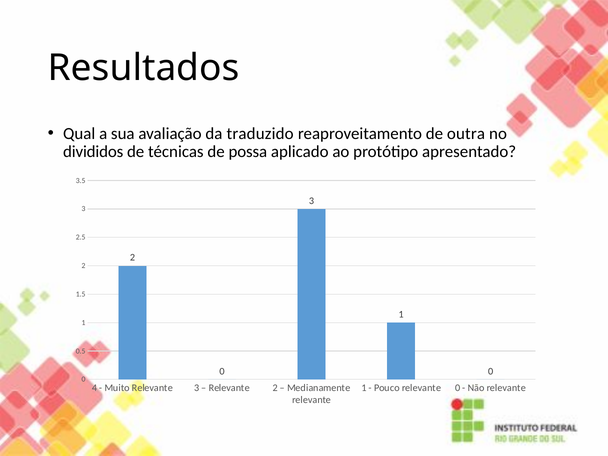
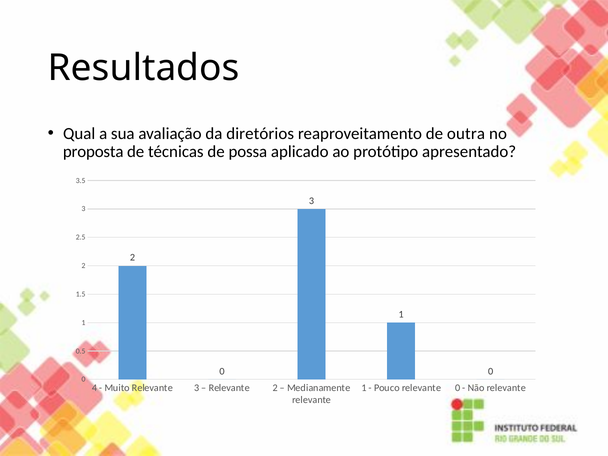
traduzido: traduzido -> diretórios (260, 133)
divididos: divididos -> proposta (93, 152)
